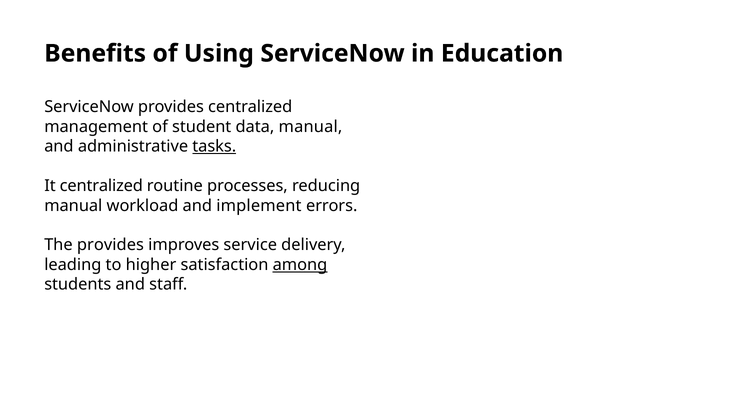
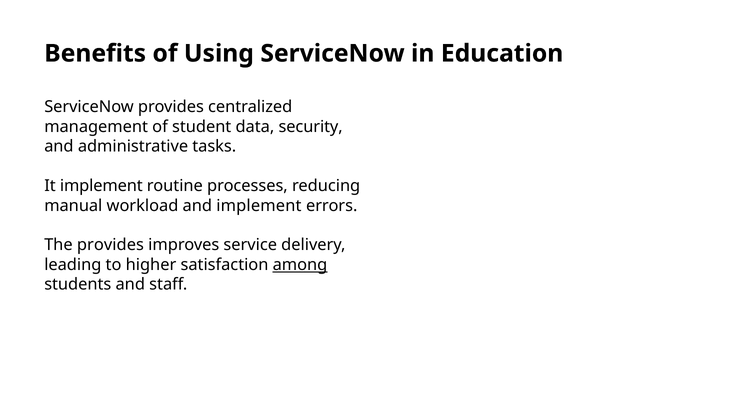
data manual: manual -> security (311, 127)
tasks underline: present -> none (214, 147)
It centralized: centralized -> implement (101, 186)
